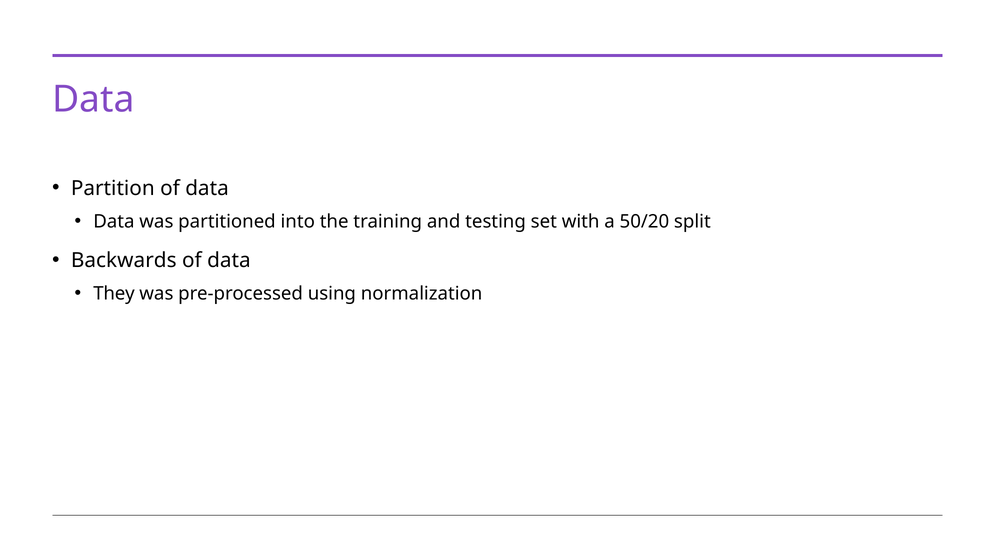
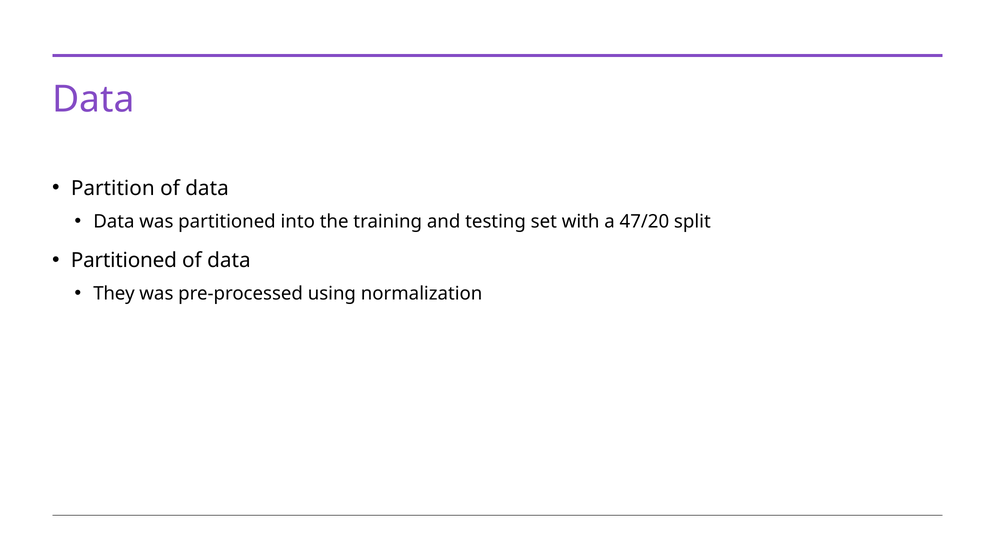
50/20: 50/20 -> 47/20 (644, 221)
Backwards: Backwards -> Partitioned (124, 260)
